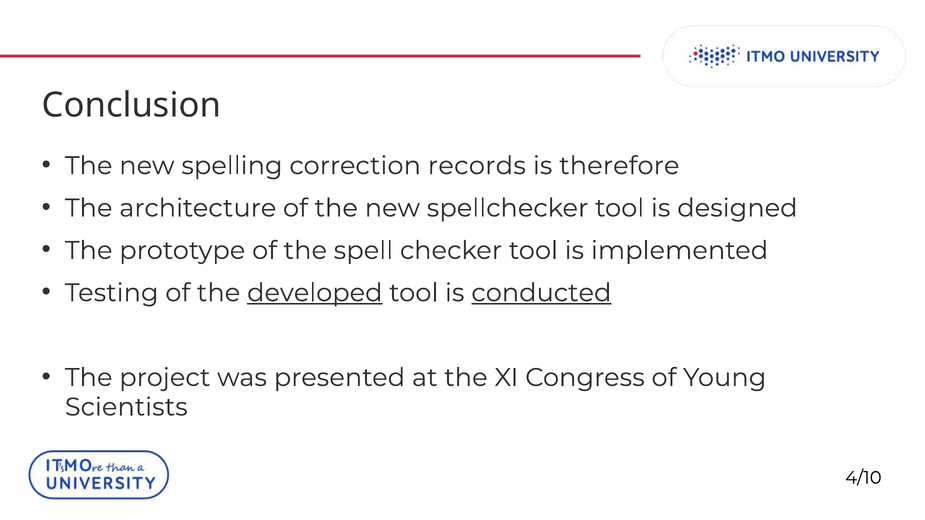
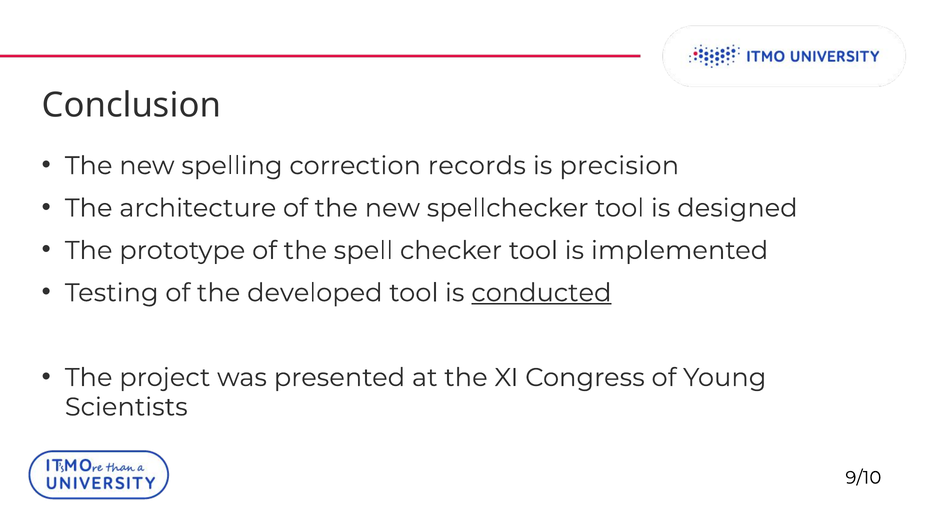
therefore: therefore -> precision (619, 166)
developed underline: present -> none (315, 293)
4/10: 4/10 -> 9/10 (863, 478)
